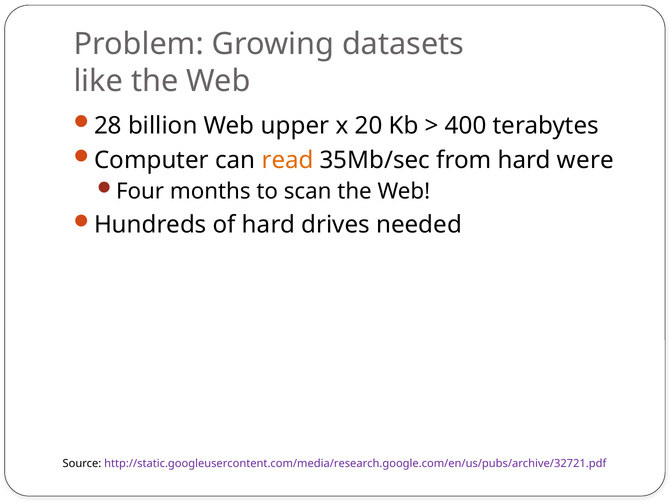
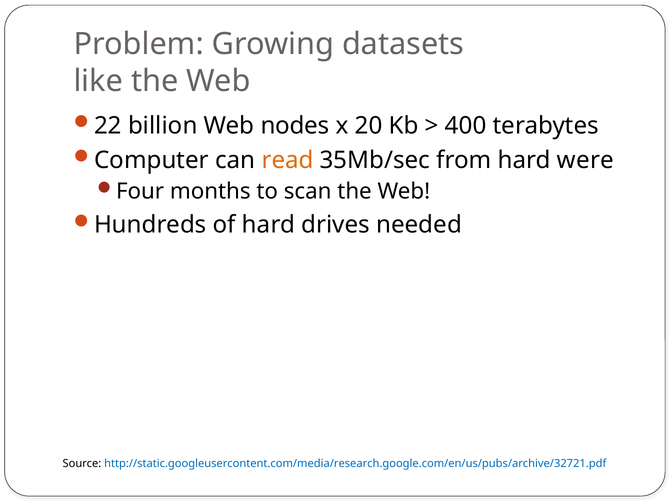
28: 28 -> 22 (108, 126)
upper: upper -> nodes (295, 126)
http://static.googleusercontent.com/media/research.google.com/en/us/pubs/archive/32721.pdf colour: purple -> blue (355, 463)
